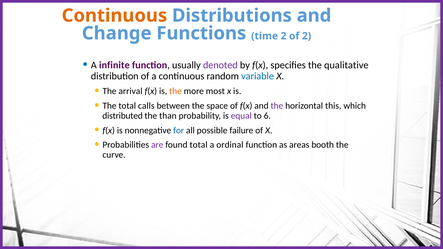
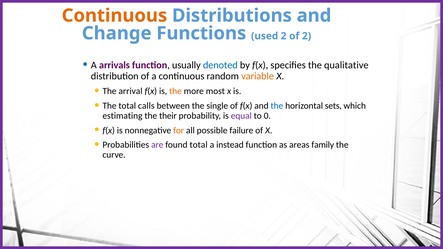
time: time -> used (265, 36)
infinite: infinite -> arrivals (114, 65)
denoted colour: purple -> blue (220, 65)
variable colour: blue -> orange (258, 76)
space: space -> single (217, 106)
the colour: purple -> blue (277, 106)
this: this -> sets (333, 106)
distributed: distributed -> estimating (122, 116)
than: than -> their (168, 116)
6: 6 -> 0 (267, 116)
for colour: blue -> orange (179, 130)
ordinal: ordinal -> instead (230, 145)
booth: booth -> family (323, 145)
